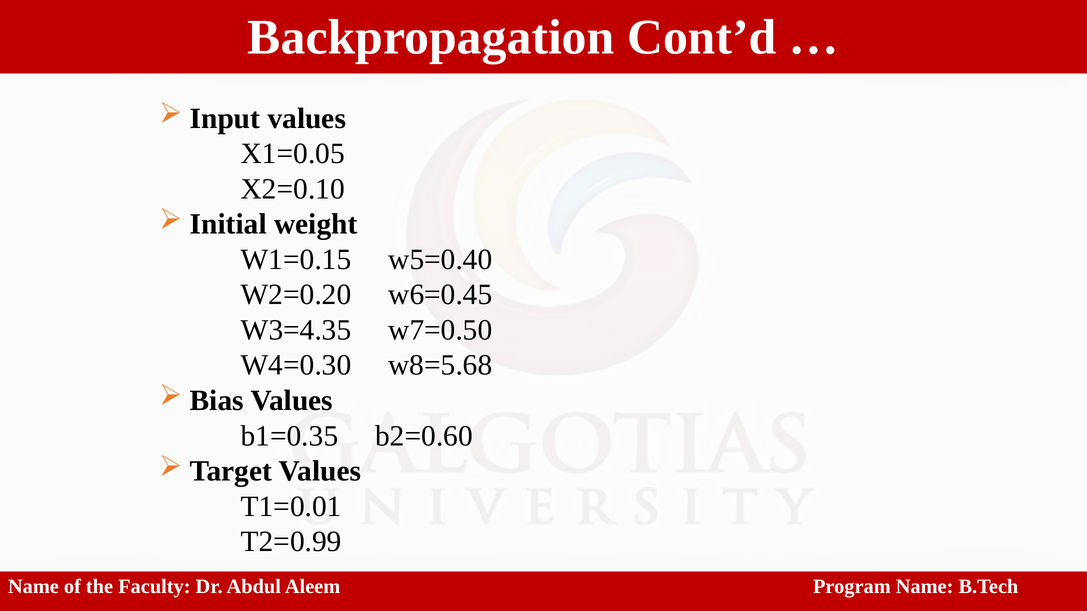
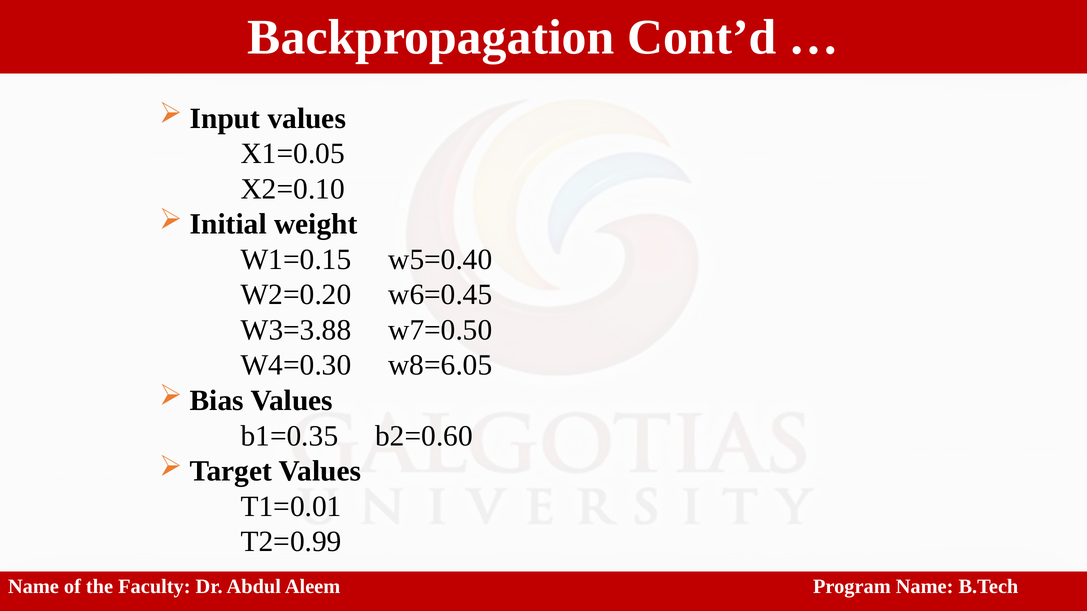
W3=4.35: W3=4.35 -> W3=3.88 (296, 330)
w8=5.68: w8=5.68 -> w8=6.05 (440, 366)
